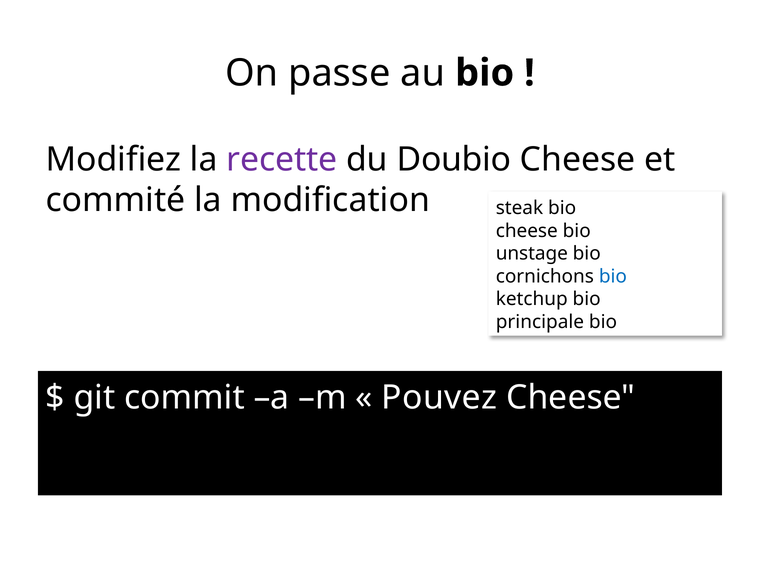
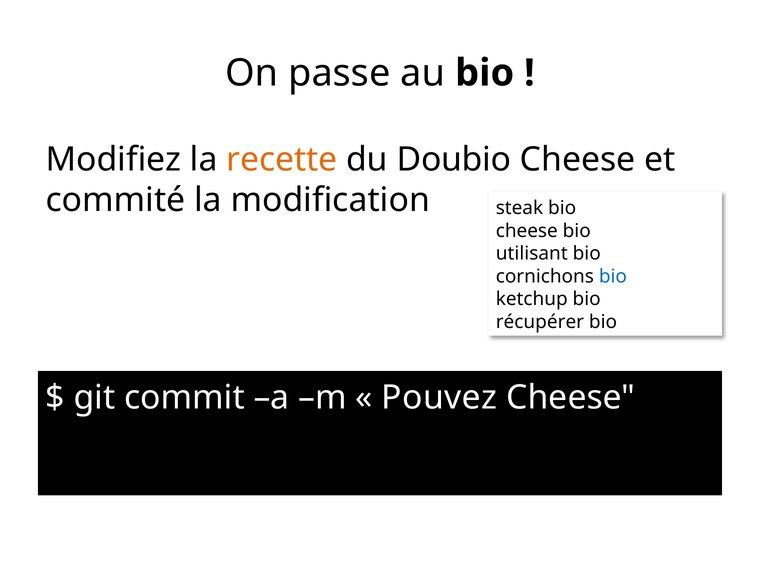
recette colour: purple -> orange (282, 159)
unstage: unstage -> utilisant (532, 254)
principale: principale -> récupérer (540, 322)
